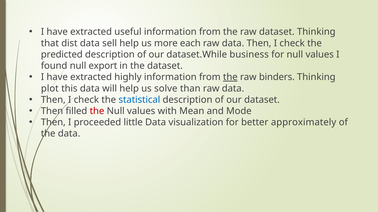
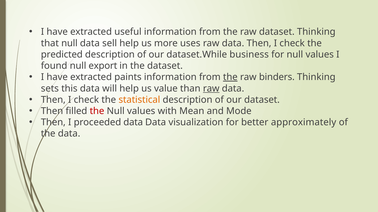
that dist: dist -> null (69, 43)
each: each -> uses (190, 43)
highly: highly -> paints (128, 77)
plot: plot -> sets (50, 89)
solve: solve -> value (166, 89)
raw underline: none -> present (211, 89)
statistical colour: blue -> orange (139, 100)
proceeded little: little -> data (133, 123)
